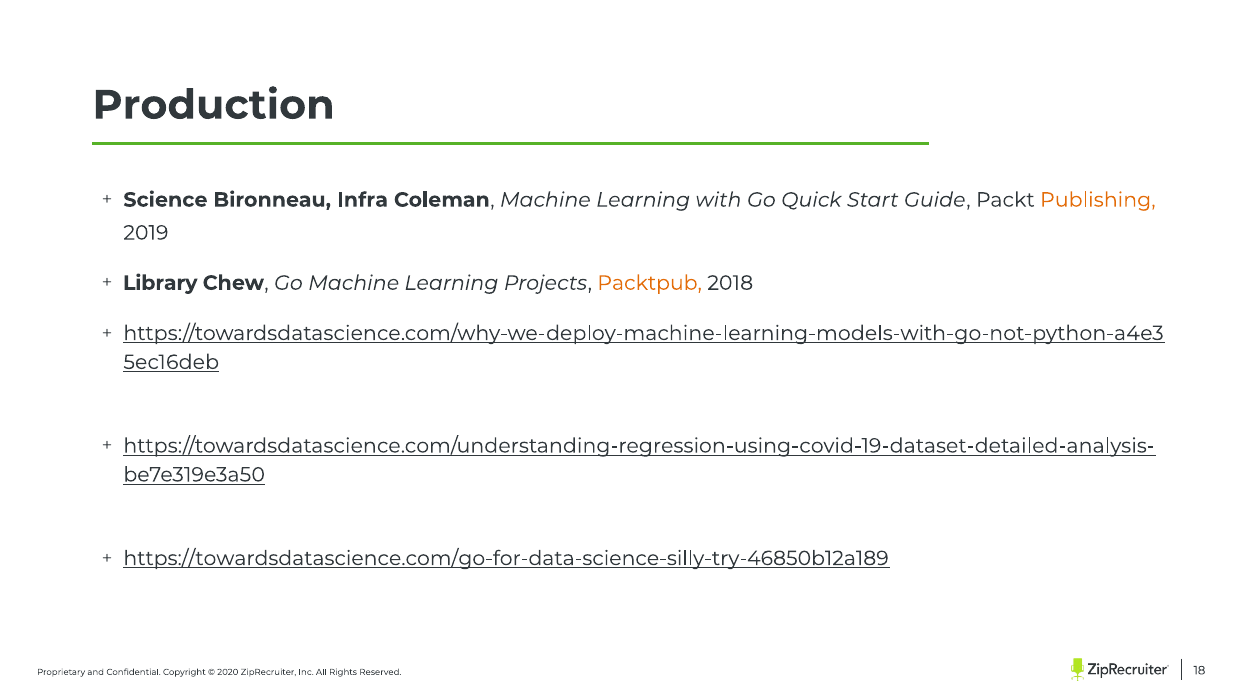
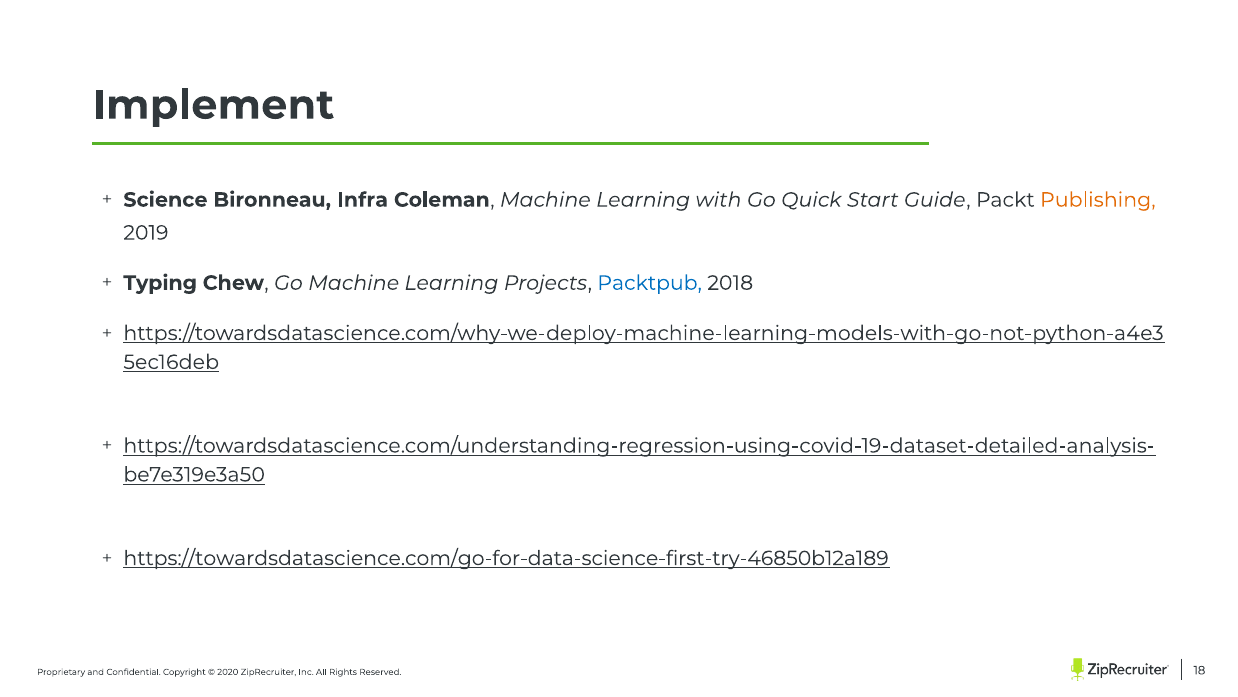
Production: Production -> Implement (213, 105)
Library: Library -> Typing (160, 283)
Packtpub colour: orange -> blue (650, 283)
https://towardsdatascience.com/go-for-data-science-silly-try-46850b12a189: https://towardsdatascience.com/go-for-data-science-silly-try-46850b12a189 -> https://towardsdatascience.com/go-for-data-science-first-try-46850b12a189 (506, 558)
